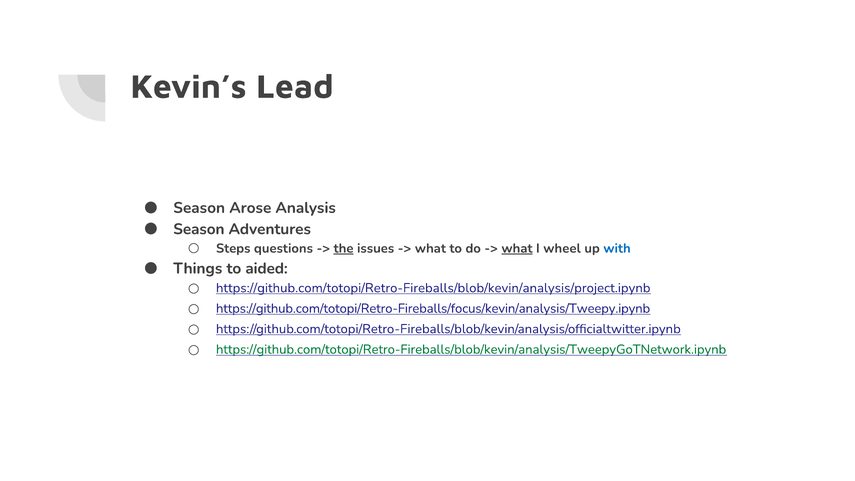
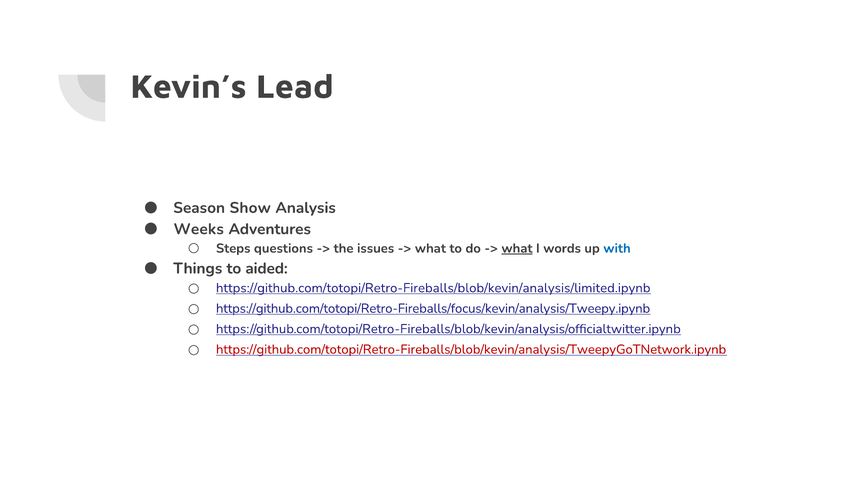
Arose: Arose -> Show (250, 208)
Season: Season -> Weeks (199, 229)
the underline: present -> none (344, 248)
wheel: wheel -> words (562, 248)
https://github.com/totopi/Retro-Fireballs/blob/kevin/analysis/project.ipynb: https://github.com/totopi/Retro-Fireballs/blob/kevin/analysis/project.ipynb -> https://github.com/totopi/Retro-Fireballs/blob/kevin/analysis/limited.ipynb (433, 288)
https://github.com/totopi/Retro-Fireballs/blob/kevin/analysis/TweepyGoTNetwork.ipynb colour: green -> red (471, 349)
